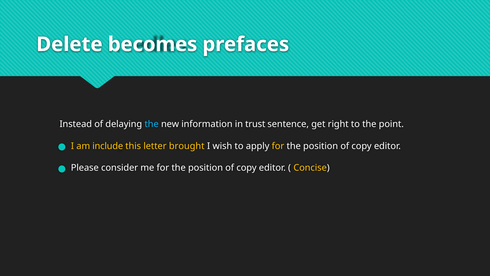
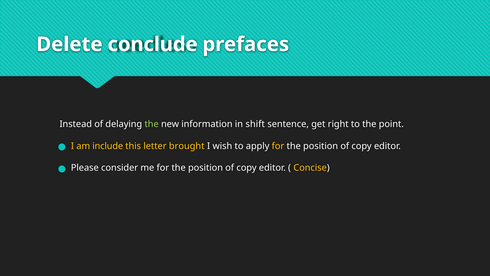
becomes: becomes -> conclude (153, 44)
the colour: light blue -> light green (152, 124)
trust: trust -> shift (255, 124)
